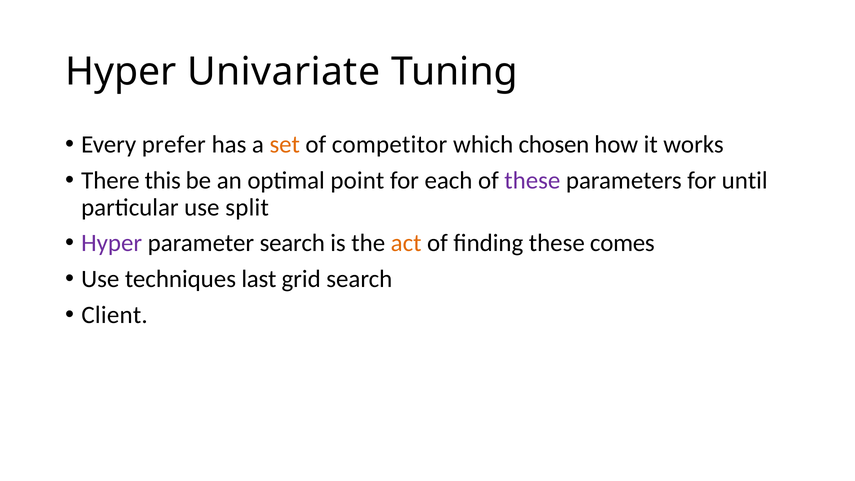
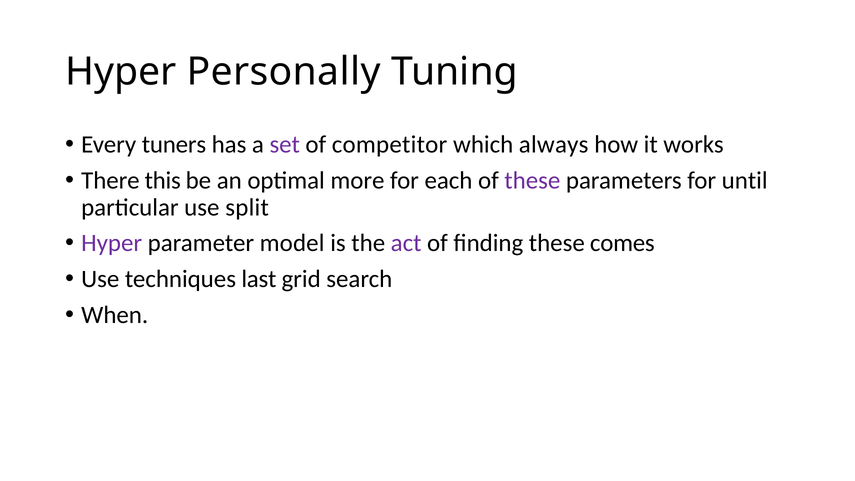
Univariate: Univariate -> Personally (284, 72)
prefer: prefer -> tuners (174, 145)
set colour: orange -> purple (285, 145)
chosen: chosen -> always (554, 145)
point: point -> more (357, 180)
parameter search: search -> model (292, 243)
act colour: orange -> purple (406, 243)
Client: Client -> When (115, 315)
